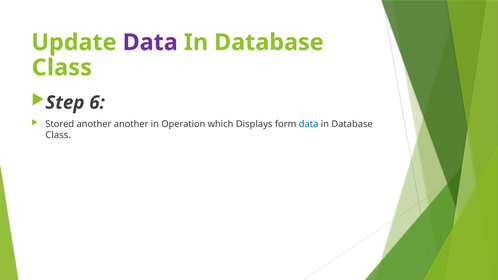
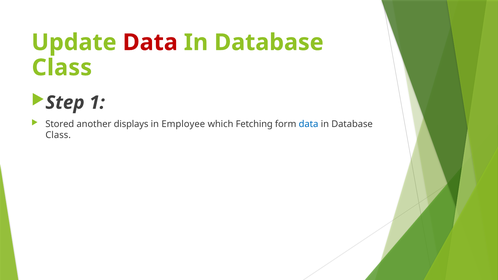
Data colour: purple -> red (150, 42)
6: 6 -> 1 (97, 103)
another another: another -> displays (131, 124)
Operation: Operation -> Employee (183, 124)
Displays: Displays -> Fetching (254, 124)
